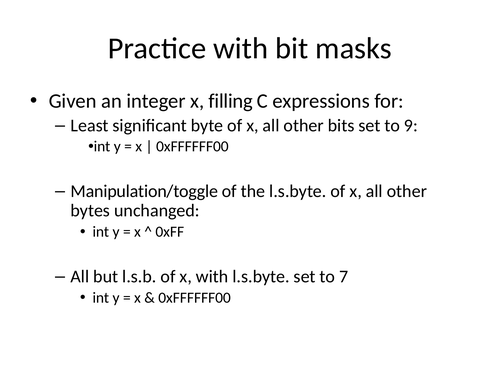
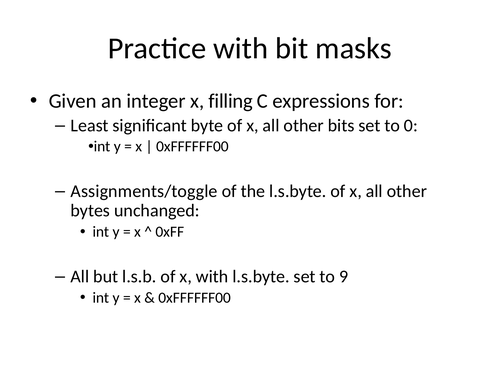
9: 9 -> 0 (411, 125)
Manipulation/toggle: Manipulation/toggle -> Assignments/toggle (144, 191)
7: 7 -> 9 (344, 276)
